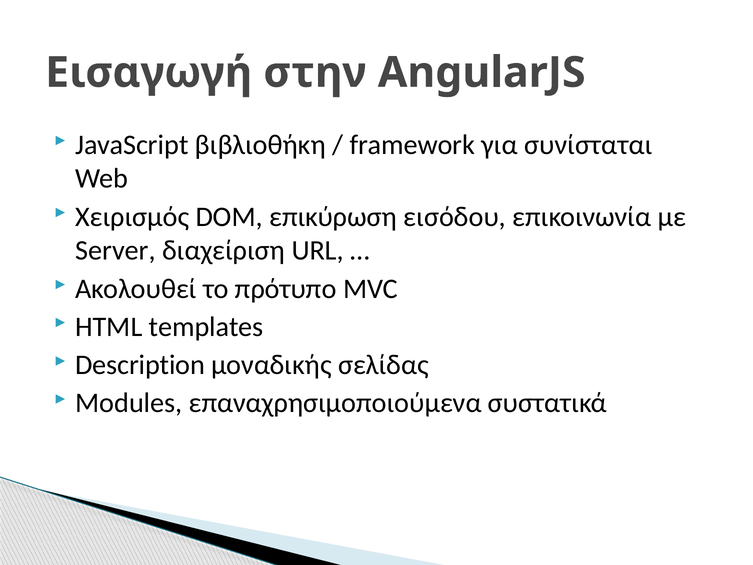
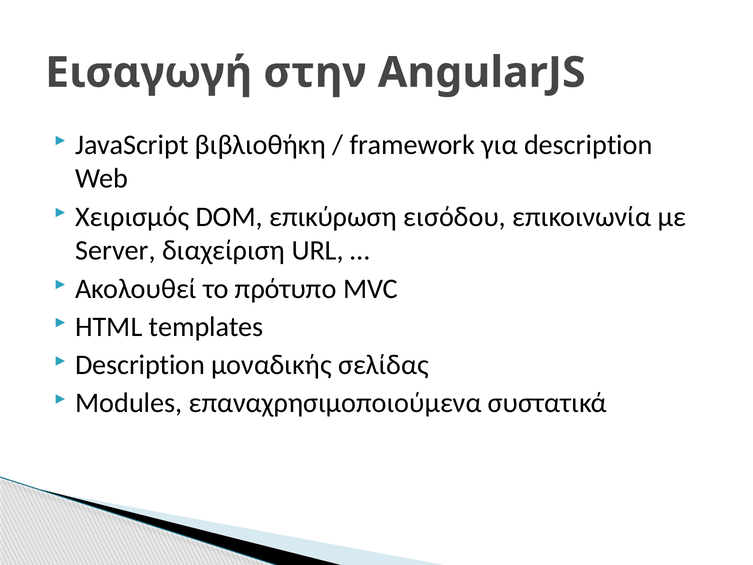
για συνίσταται: συνίσταται -> description (588, 145)
